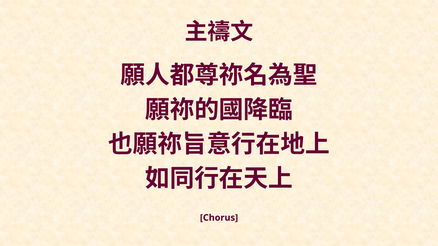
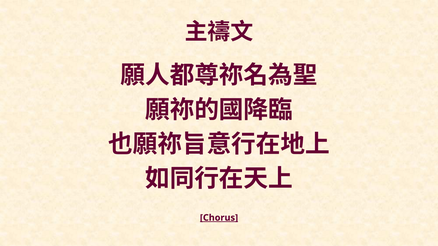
Chorus underline: none -> present (219, 218)
